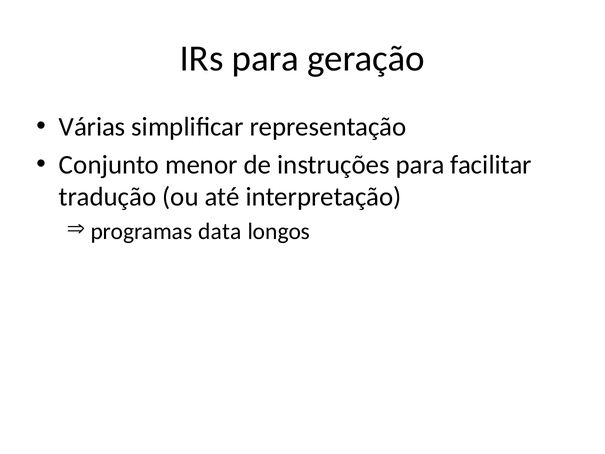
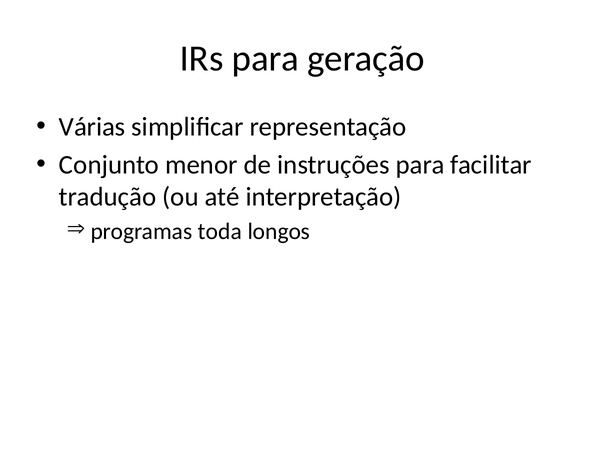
data: data -> toda (220, 232)
